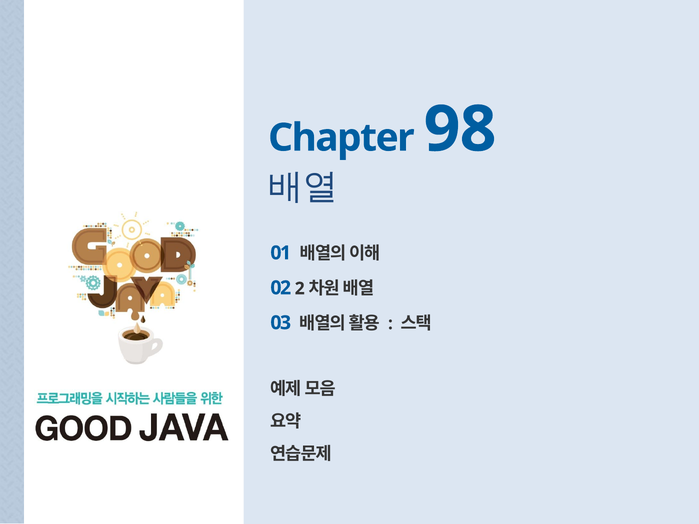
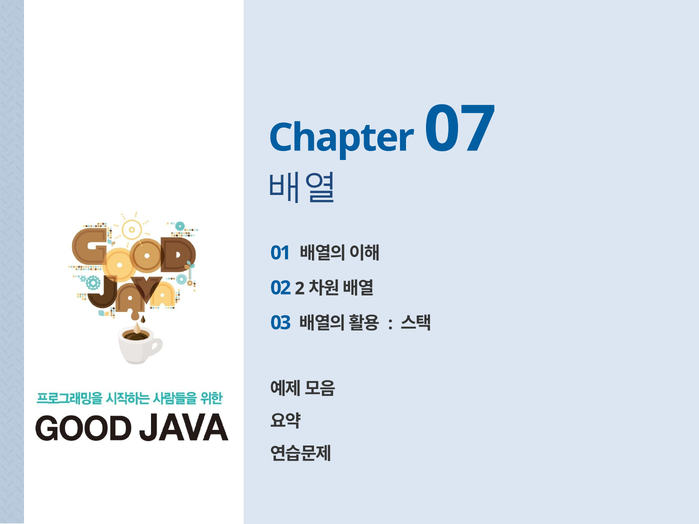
98: 98 -> 07 (460, 130)
